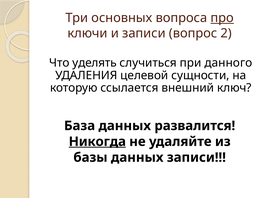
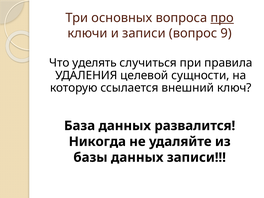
2: 2 -> 9 (226, 33)
данного: данного -> правила (228, 63)
Никогда underline: present -> none (97, 142)
